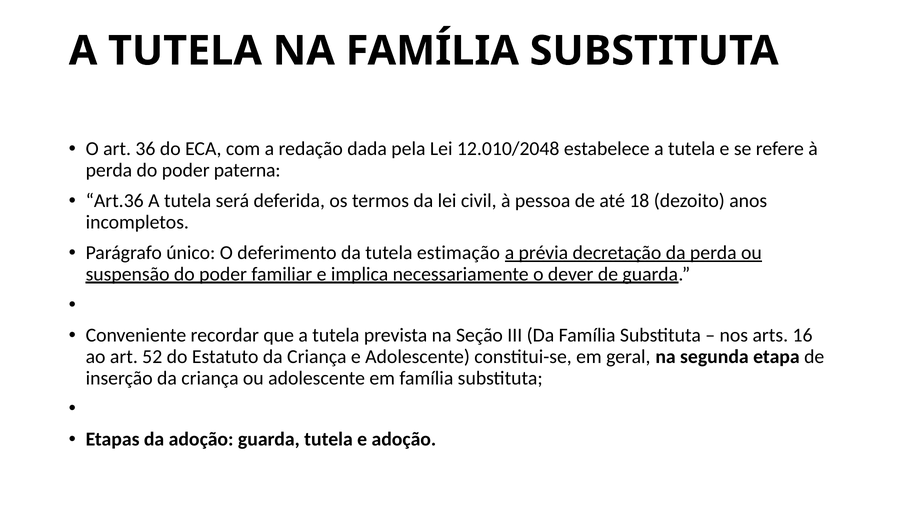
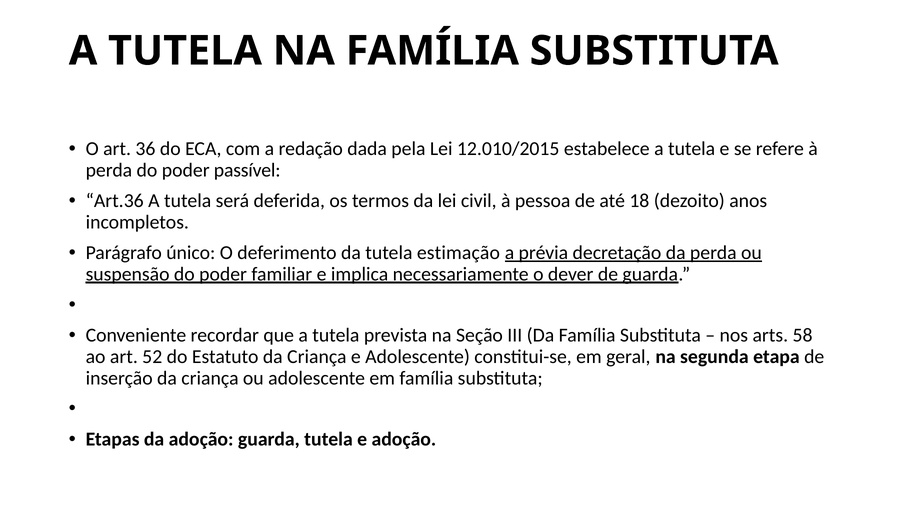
12.010/2048: 12.010/2048 -> 12.010/2015 (508, 149)
paterna: paterna -> passível (247, 170)
16: 16 -> 58 (803, 336)
